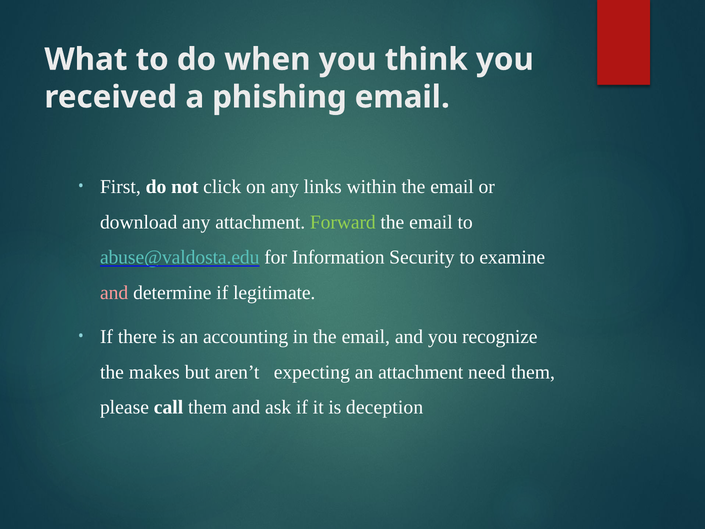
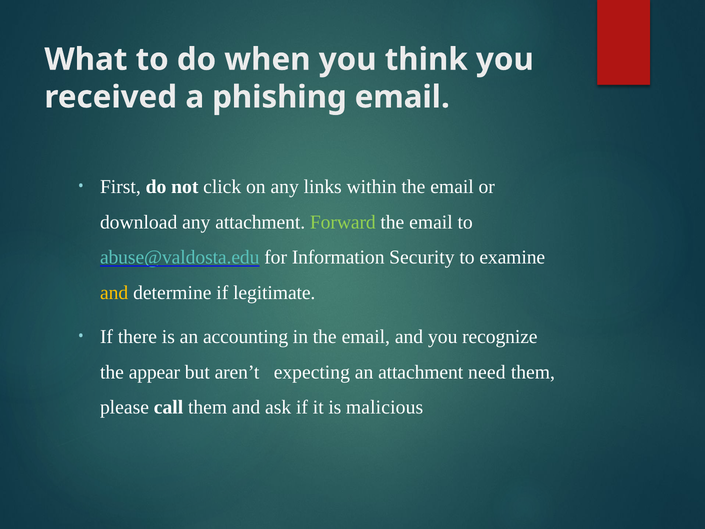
and colour: pink -> yellow (114, 293)
makes: makes -> appear (154, 372)
deception: deception -> malicious (385, 407)
